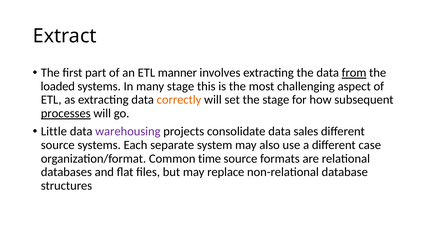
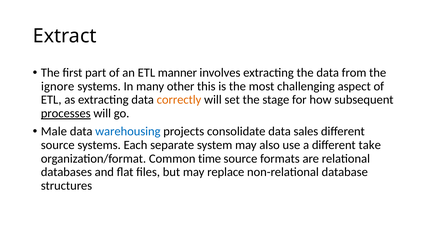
from underline: present -> none (354, 73)
loaded: loaded -> ignore (58, 86)
many stage: stage -> other (181, 86)
Little: Little -> Male (54, 131)
warehousing colour: purple -> blue (128, 131)
case: case -> take (370, 145)
